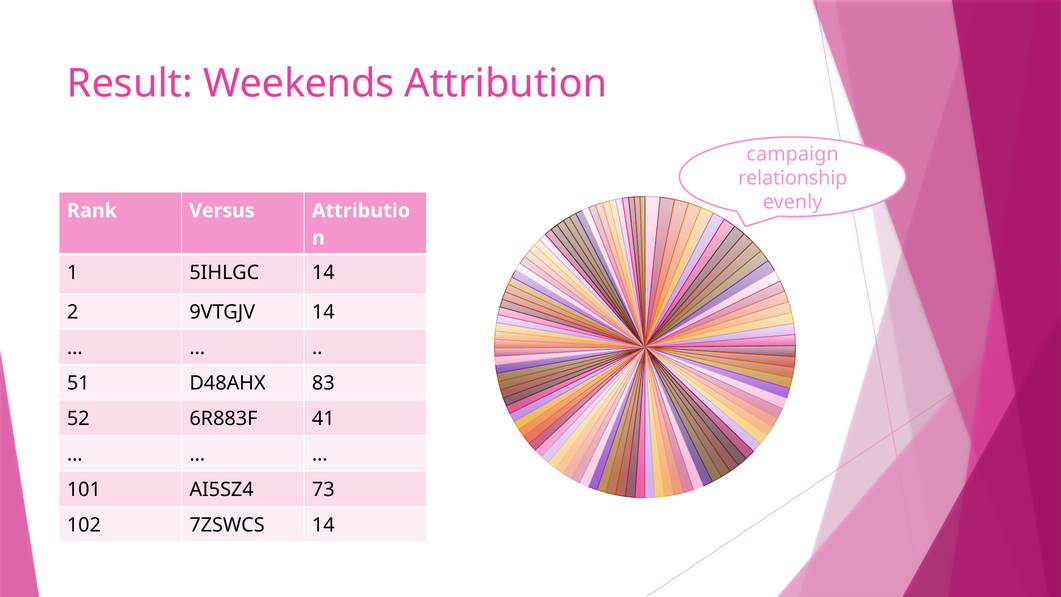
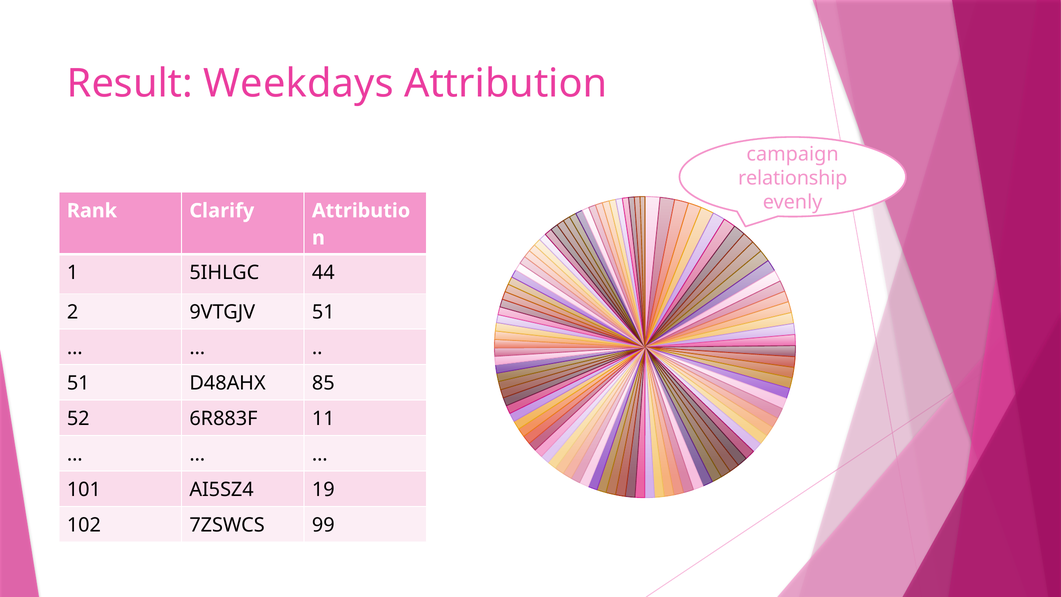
Weekends: Weekends -> Weekdays (299, 84)
Versus: Versus -> Clarify (222, 211)
5IHLGC 14: 14 -> 44 (323, 273)
9VTGJV 14: 14 -> 51 (323, 312)
83: 83 -> 85 (323, 383)
41: 41 -> 11 (323, 418)
73: 73 -> 19 (323, 490)
7ZSWCS 14: 14 -> 99 (323, 525)
